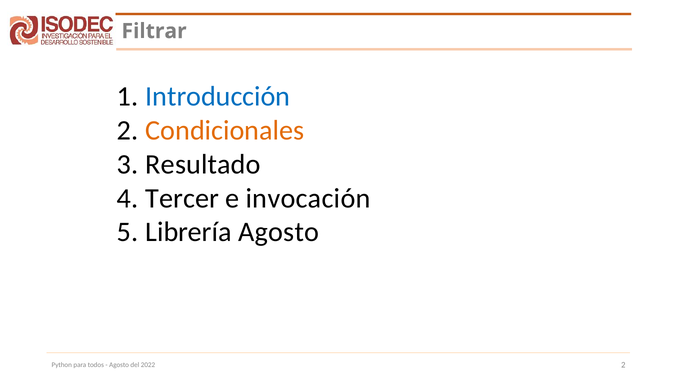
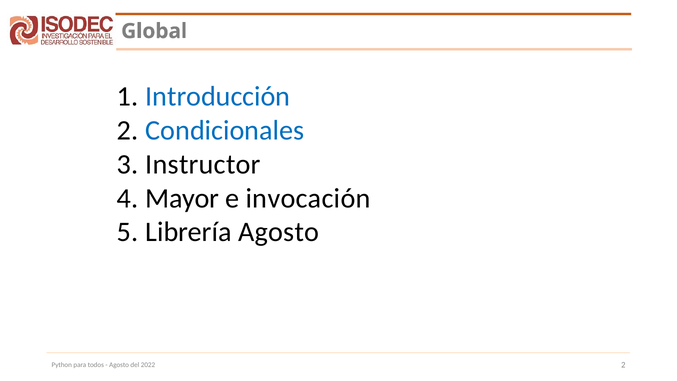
Filtrar: Filtrar -> Global (154, 31)
Condicionales colour: orange -> blue (225, 130)
Resultado: Resultado -> Instructor (203, 164)
Tercer: Tercer -> Mayor (182, 198)
